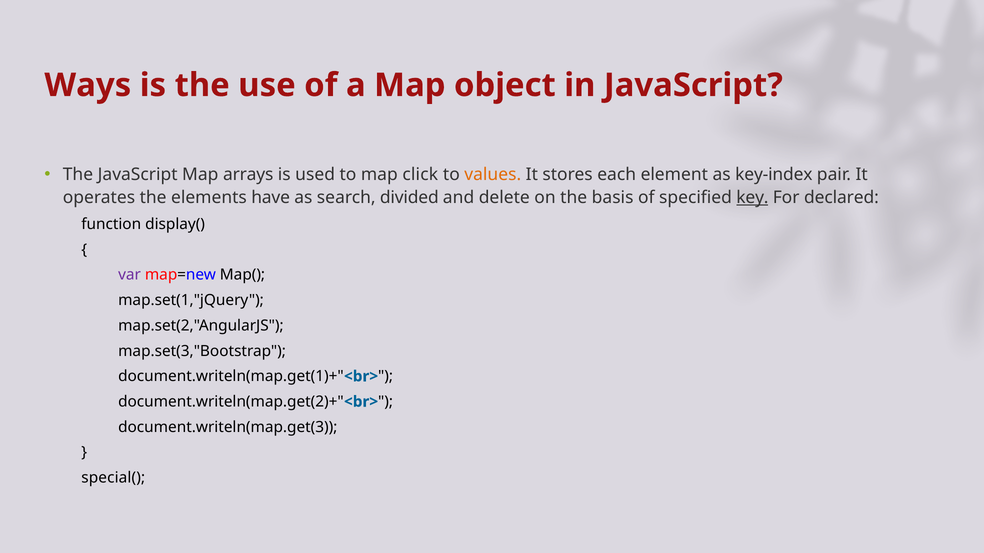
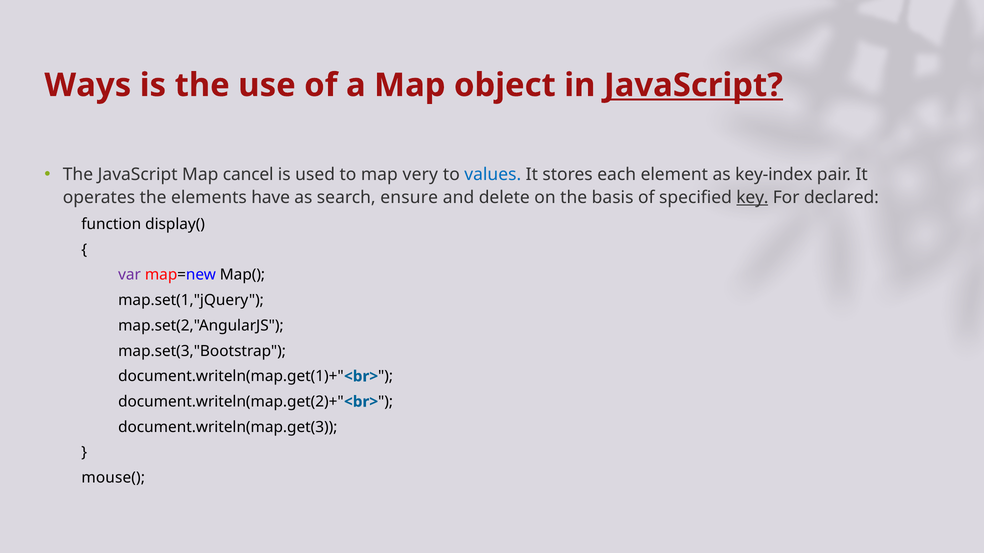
JavaScript underline: none -> present (693, 85)
arrays: arrays -> cancel (248, 175)
click: click -> very (420, 175)
values colour: orange -> blue (493, 175)
divided: divided -> ensure (409, 198)
special(: special( -> mouse( (113, 478)
